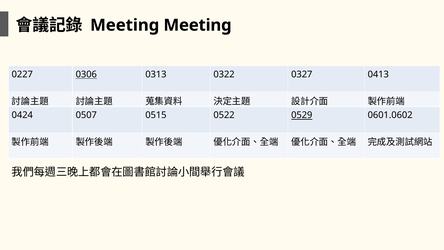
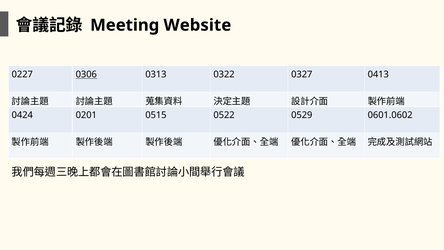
Meeting Meeting: Meeting -> Website (197, 25)
0507: 0507 -> 0201 (86, 115)
0529 underline: present -> none (302, 115)
